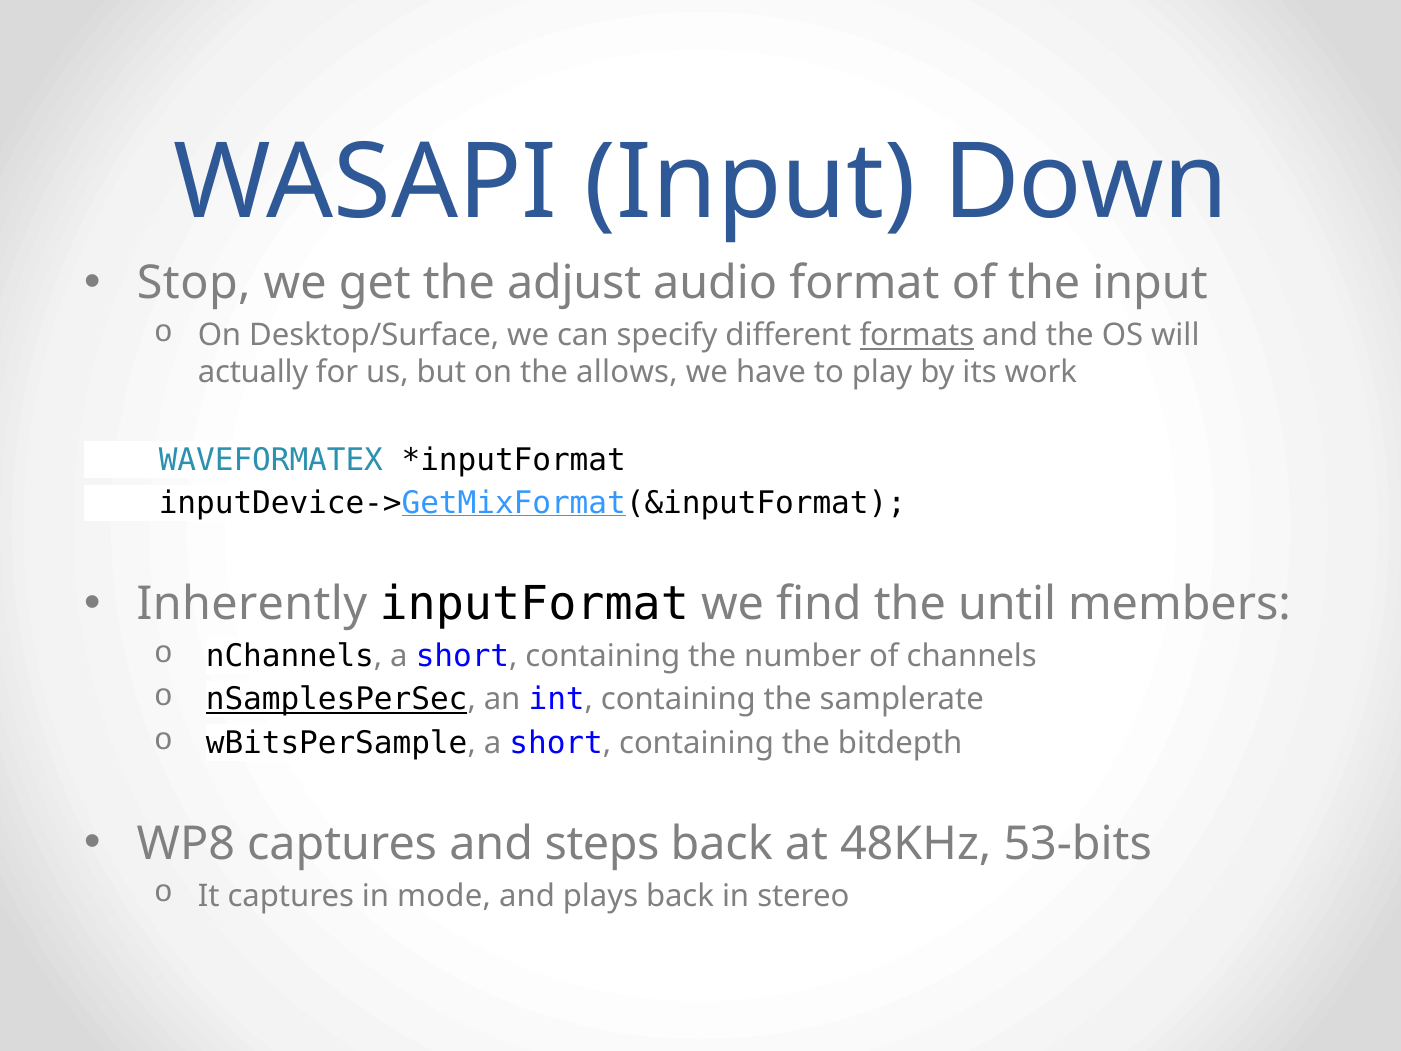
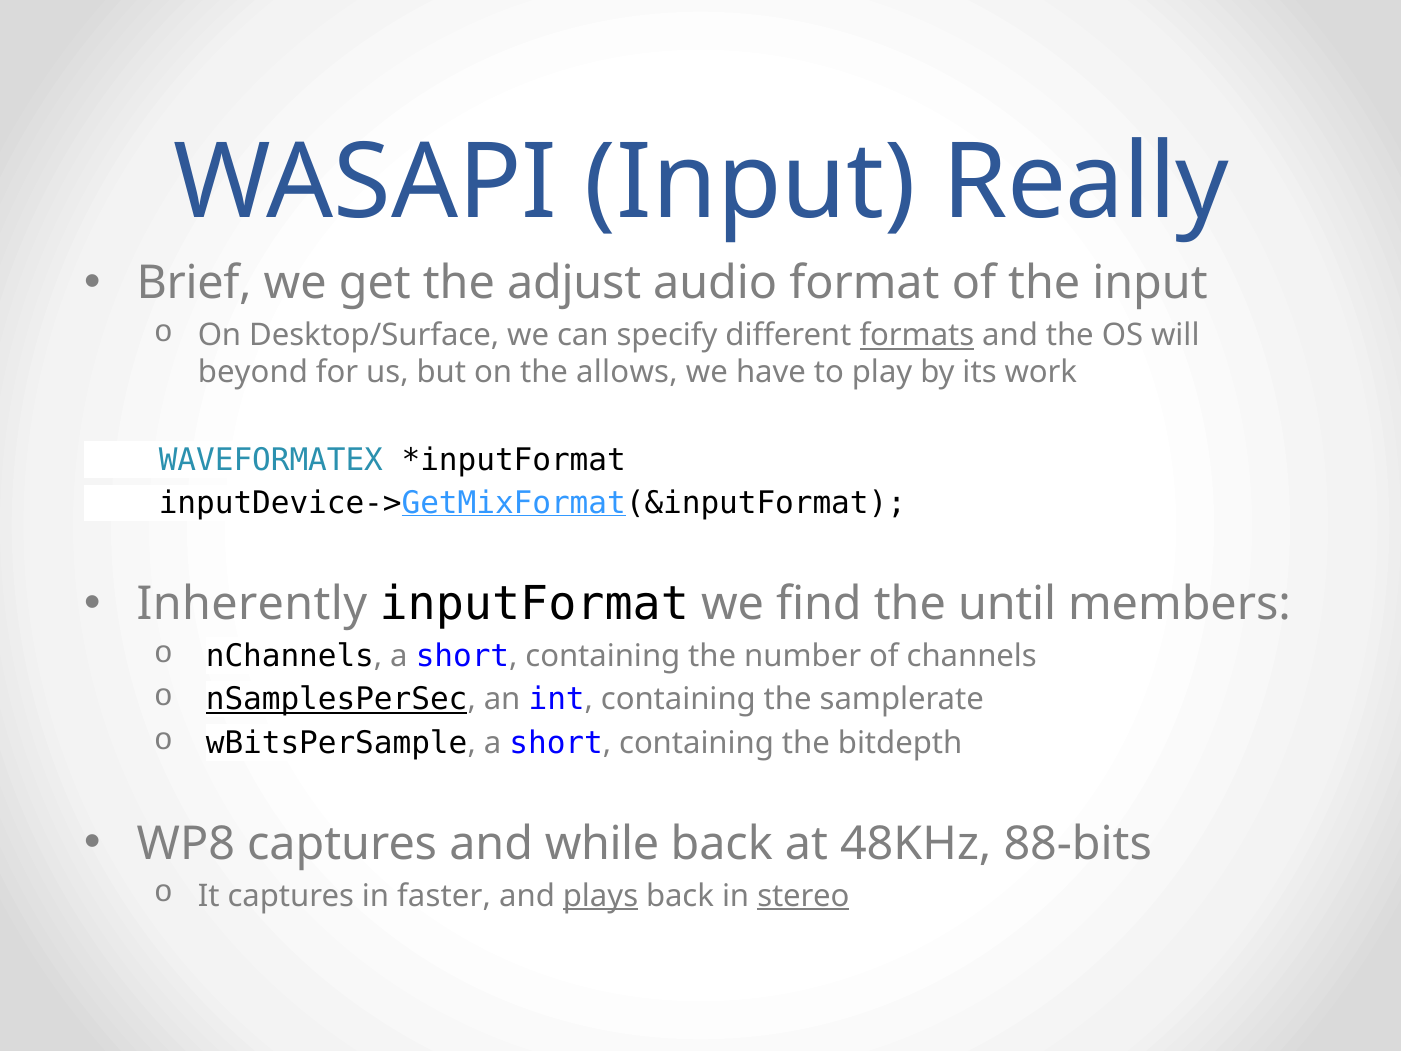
Down: Down -> Really (1086, 182)
Stop: Stop -> Brief (194, 283)
actually: actually -> beyond (253, 373)
steps: steps -> while (602, 844)
53-bits: 53-bits -> 88-bits (1078, 844)
mode: mode -> faster (444, 896)
plays underline: none -> present (600, 896)
stereo underline: none -> present (803, 896)
